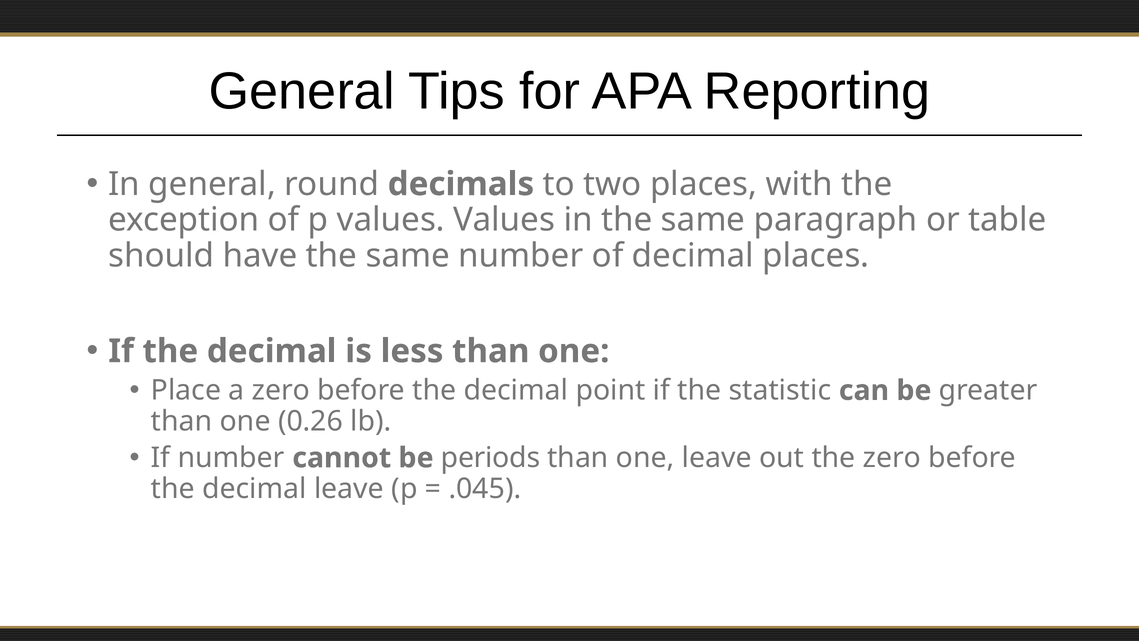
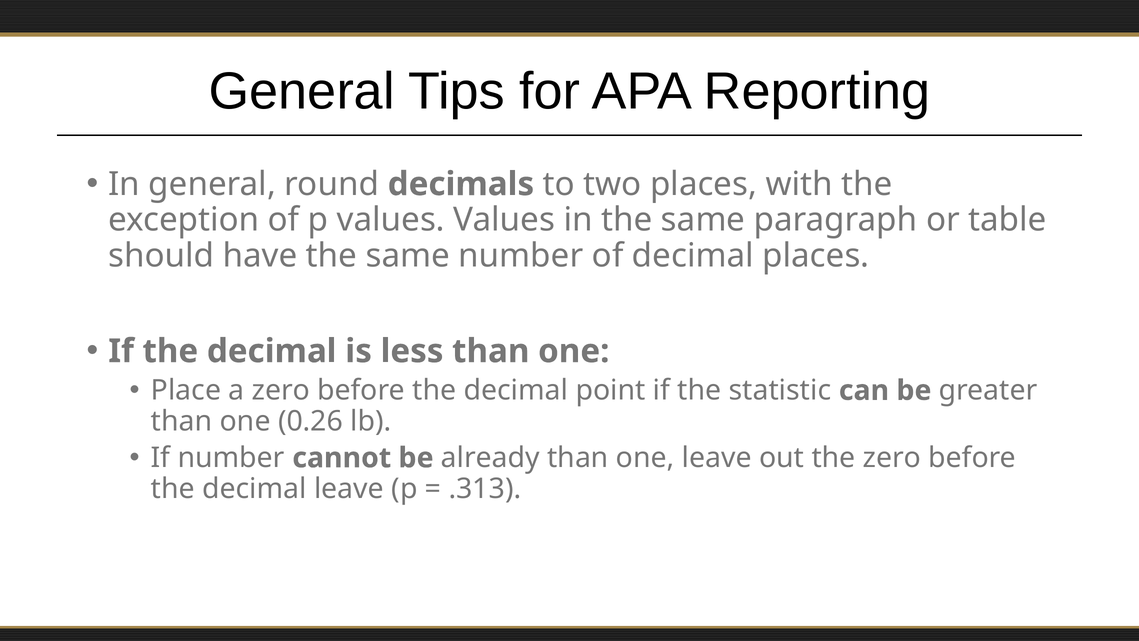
periods: periods -> already (490, 458)
.045: .045 -> .313 (485, 488)
